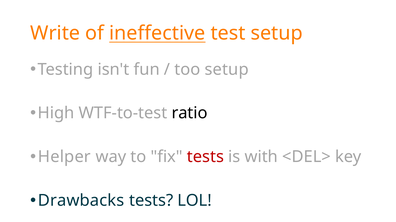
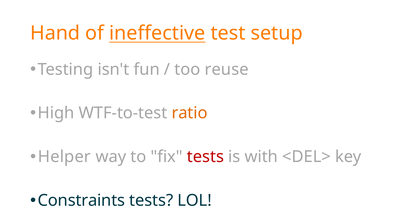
Write: Write -> Hand (55, 33)
too setup: setup -> reuse (227, 70)
ratio colour: black -> orange (190, 113)
Drawbacks: Drawbacks -> Constraints (81, 201)
